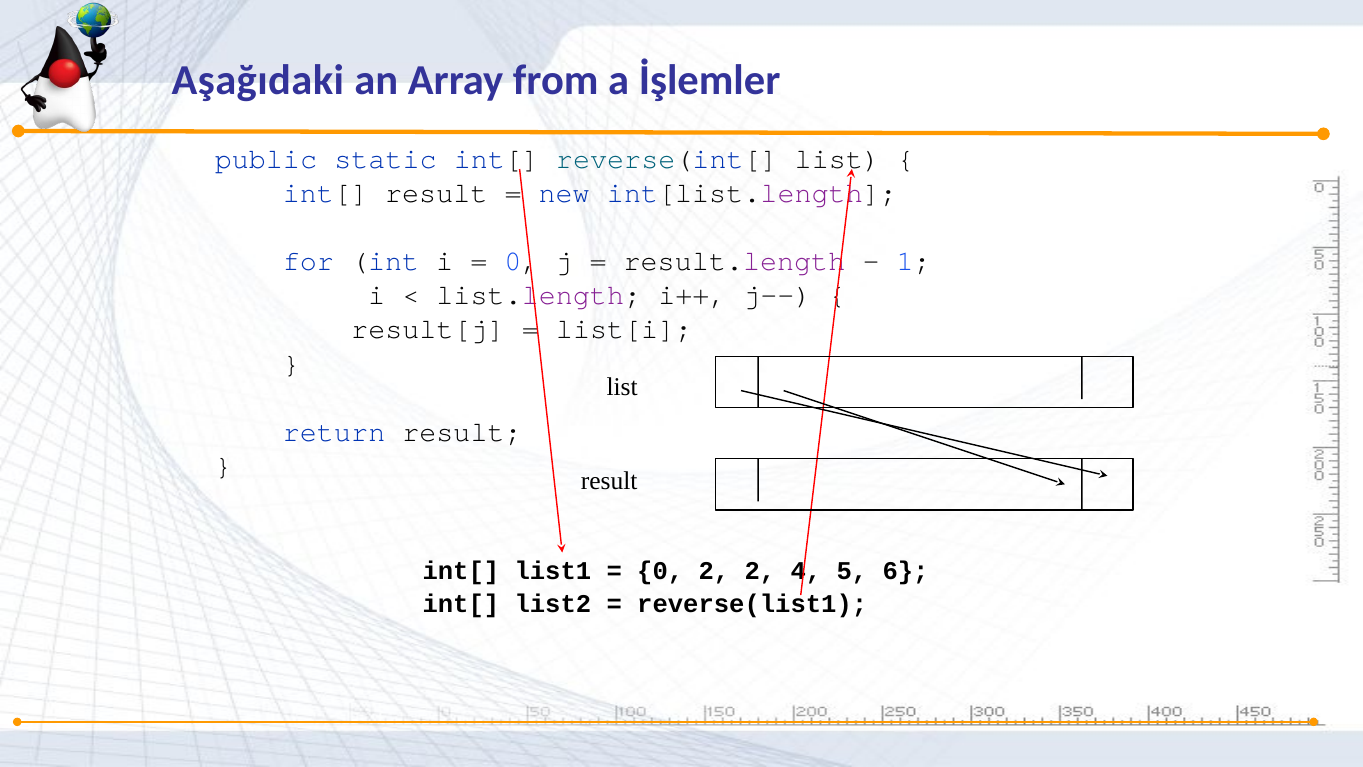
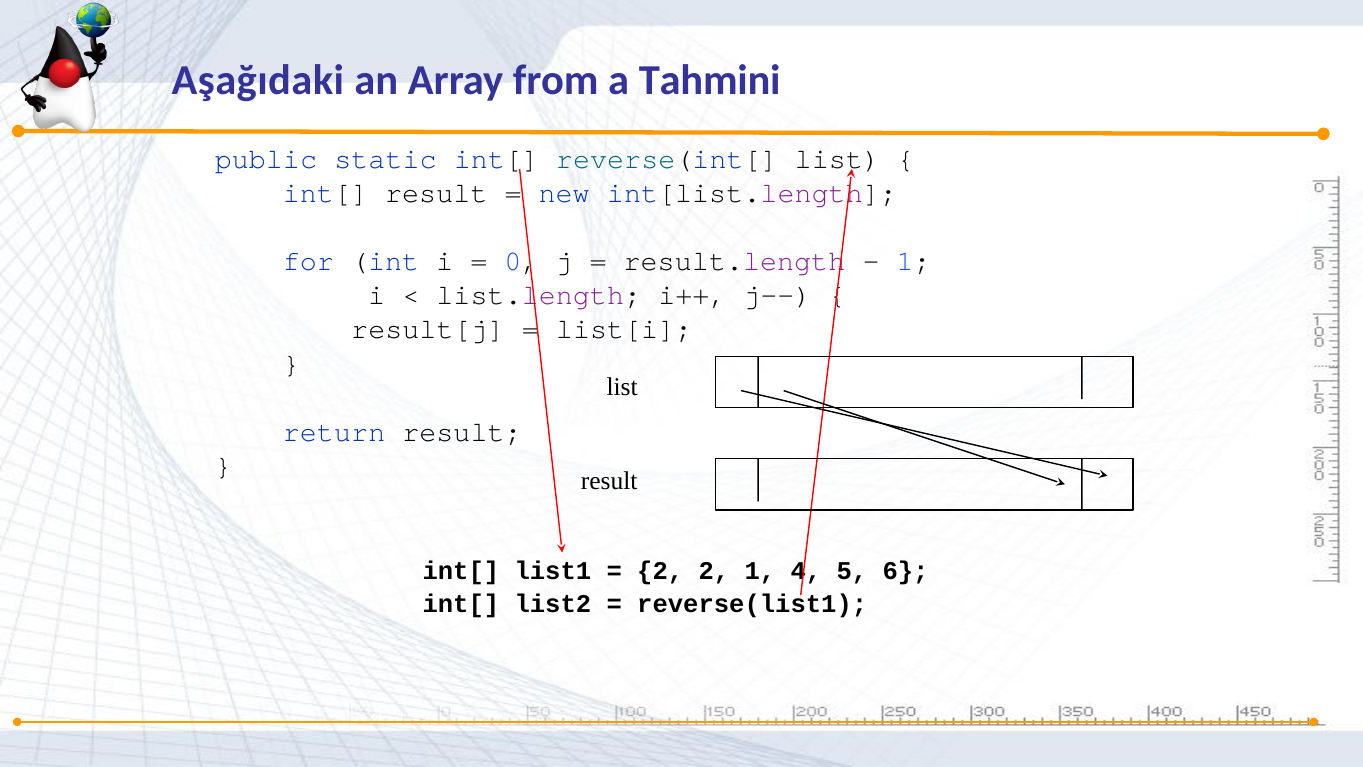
İşlemler: İşlemler -> Tahmini (710, 80)
0: 0 -> 2 (660, 571)
2 2: 2 -> 1 (760, 571)
